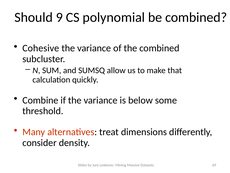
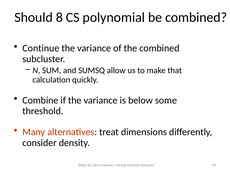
9: 9 -> 8 (59, 17)
Cohesive: Cohesive -> Continue (41, 48)
